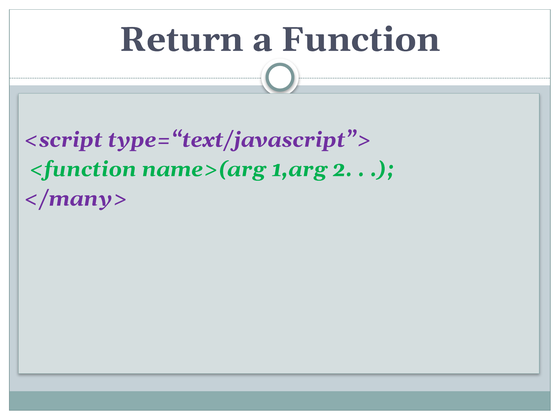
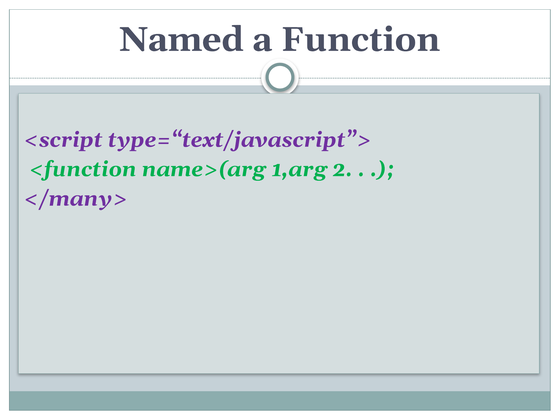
Return: Return -> Named (181, 40)
